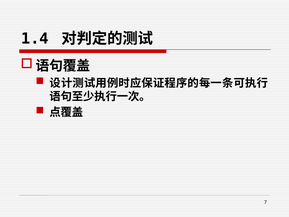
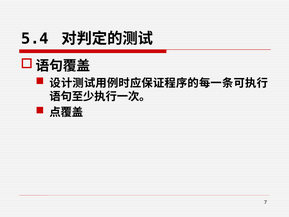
1.4: 1.4 -> 5.4 (35, 39)
